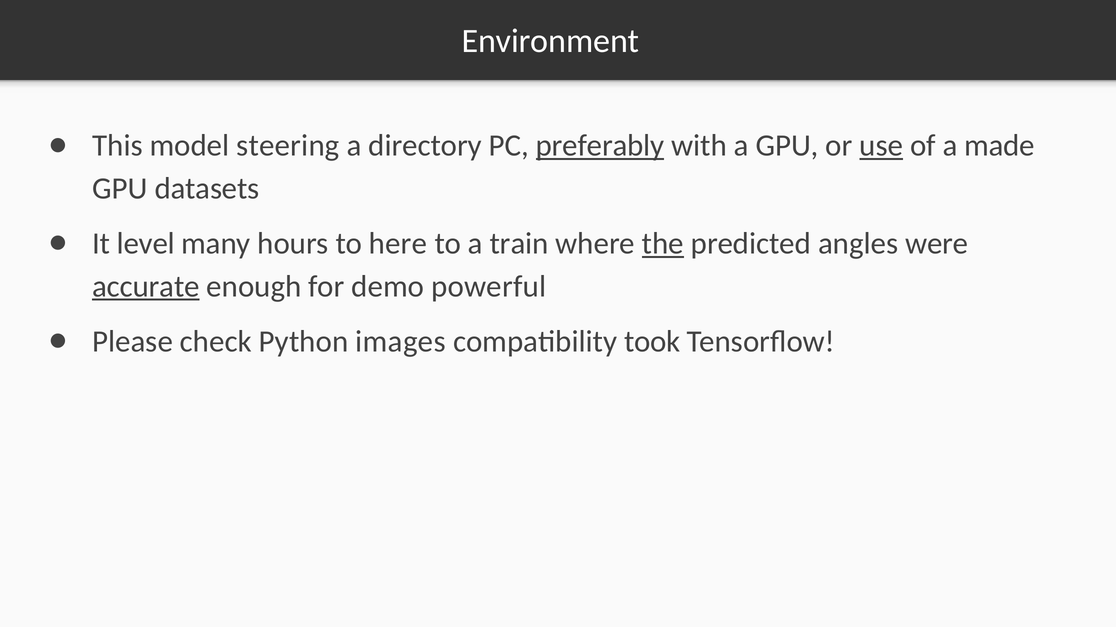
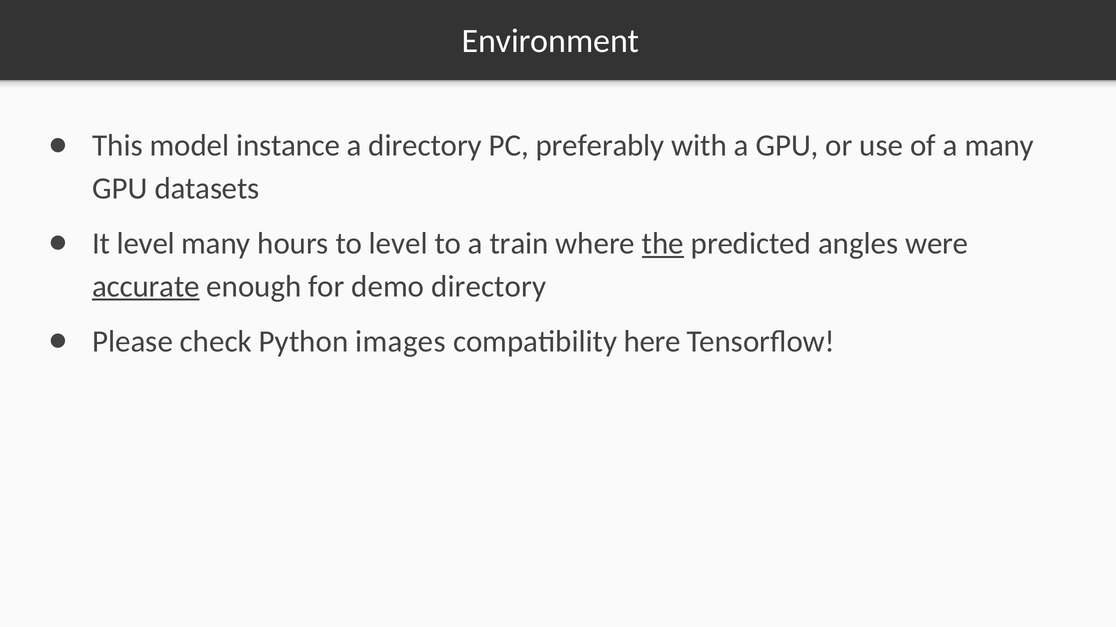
steering: steering -> instance (288, 146)
preferably underline: present -> none (600, 146)
use underline: present -> none (881, 146)
a made: made -> many (999, 146)
to here: here -> level (398, 244)
demo powerful: powerful -> directory (489, 287)
took: took -> here (652, 342)
